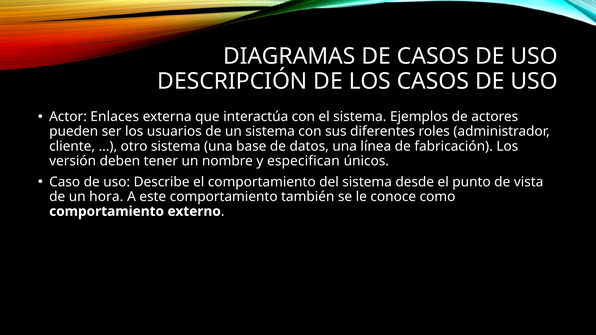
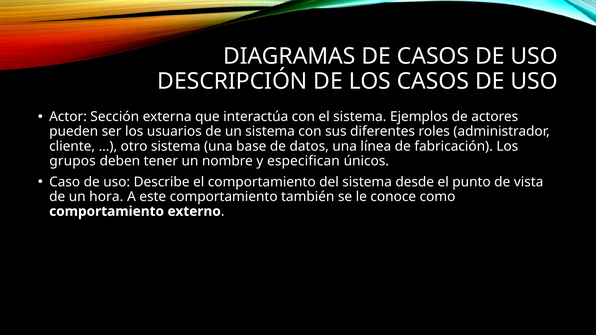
Enlaces: Enlaces -> Sección (115, 117)
versión: versión -> grupos (73, 161)
